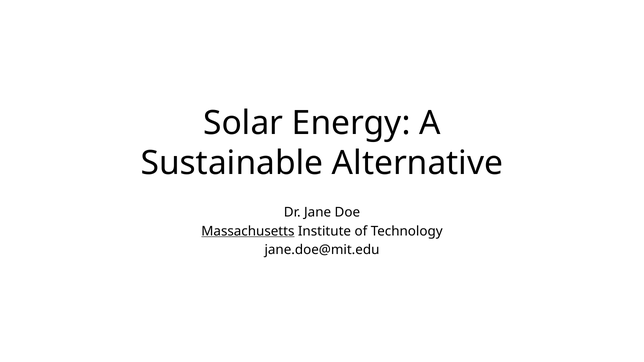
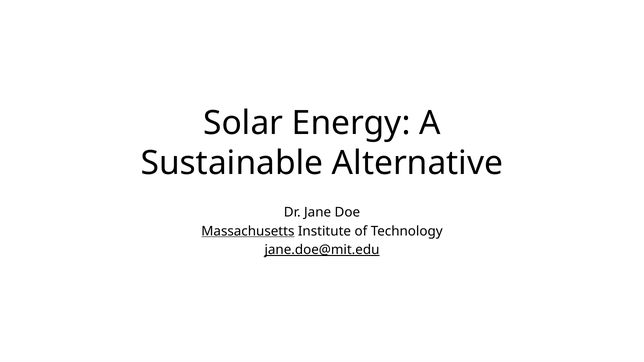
jane.doe@mit.edu underline: none -> present (322, 250)
